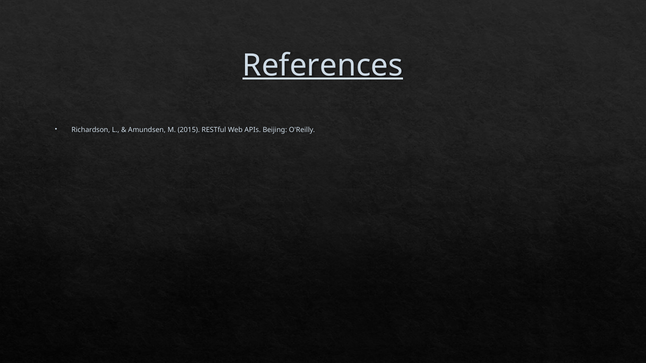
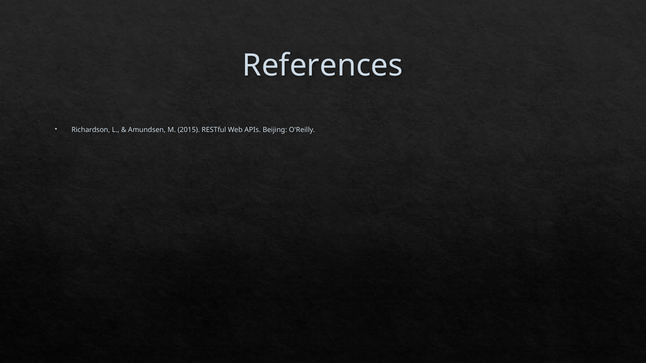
References underline: present -> none (323, 65)
